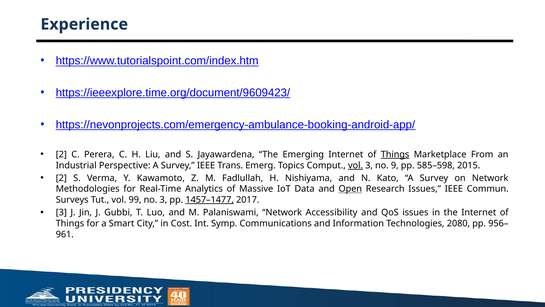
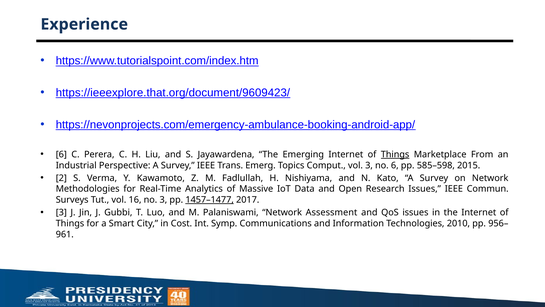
https://ieeexplore.time.org/document/9609423/: https://ieeexplore.time.org/document/9609423/ -> https://ieeexplore.that.org/document/9609423/ (173, 93)
2: 2 -> 6 (61, 154)
vol underline: present -> none (355, 165)
no 9: 9 -> 6 (395, 165)
Open underline: present -> none (350, 189)
99: 99 -> 16 (135, 200)
Accessibility: Accessibility -> Assessment (332, 212)
2080: 2080 -> 2010 (458, 223)
